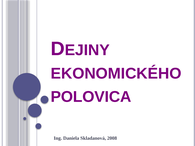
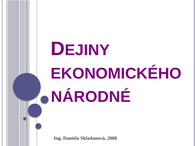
POLOVICA: POLOVICA -> NÁRODNÉ (91, 97)
